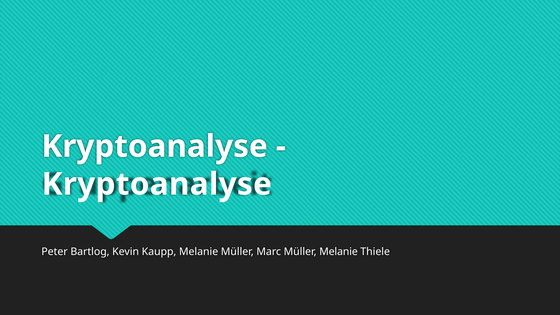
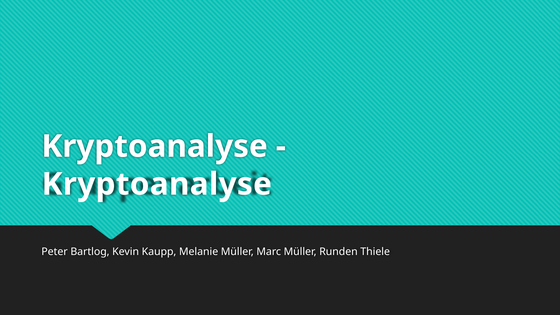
Müller Melanie: Melanie -> Runden (338, 252)
